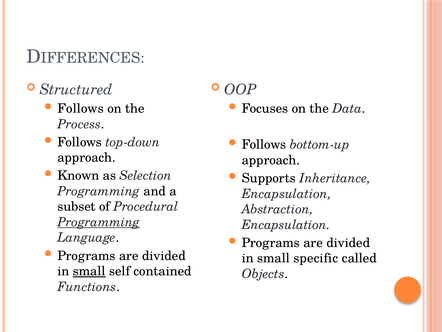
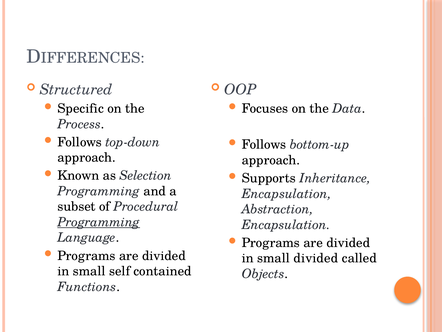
Follows: Follows -> Specific (81, 108)
small specific: specific -> divided (316, 258)
small underline: present -> none (89, 271)
